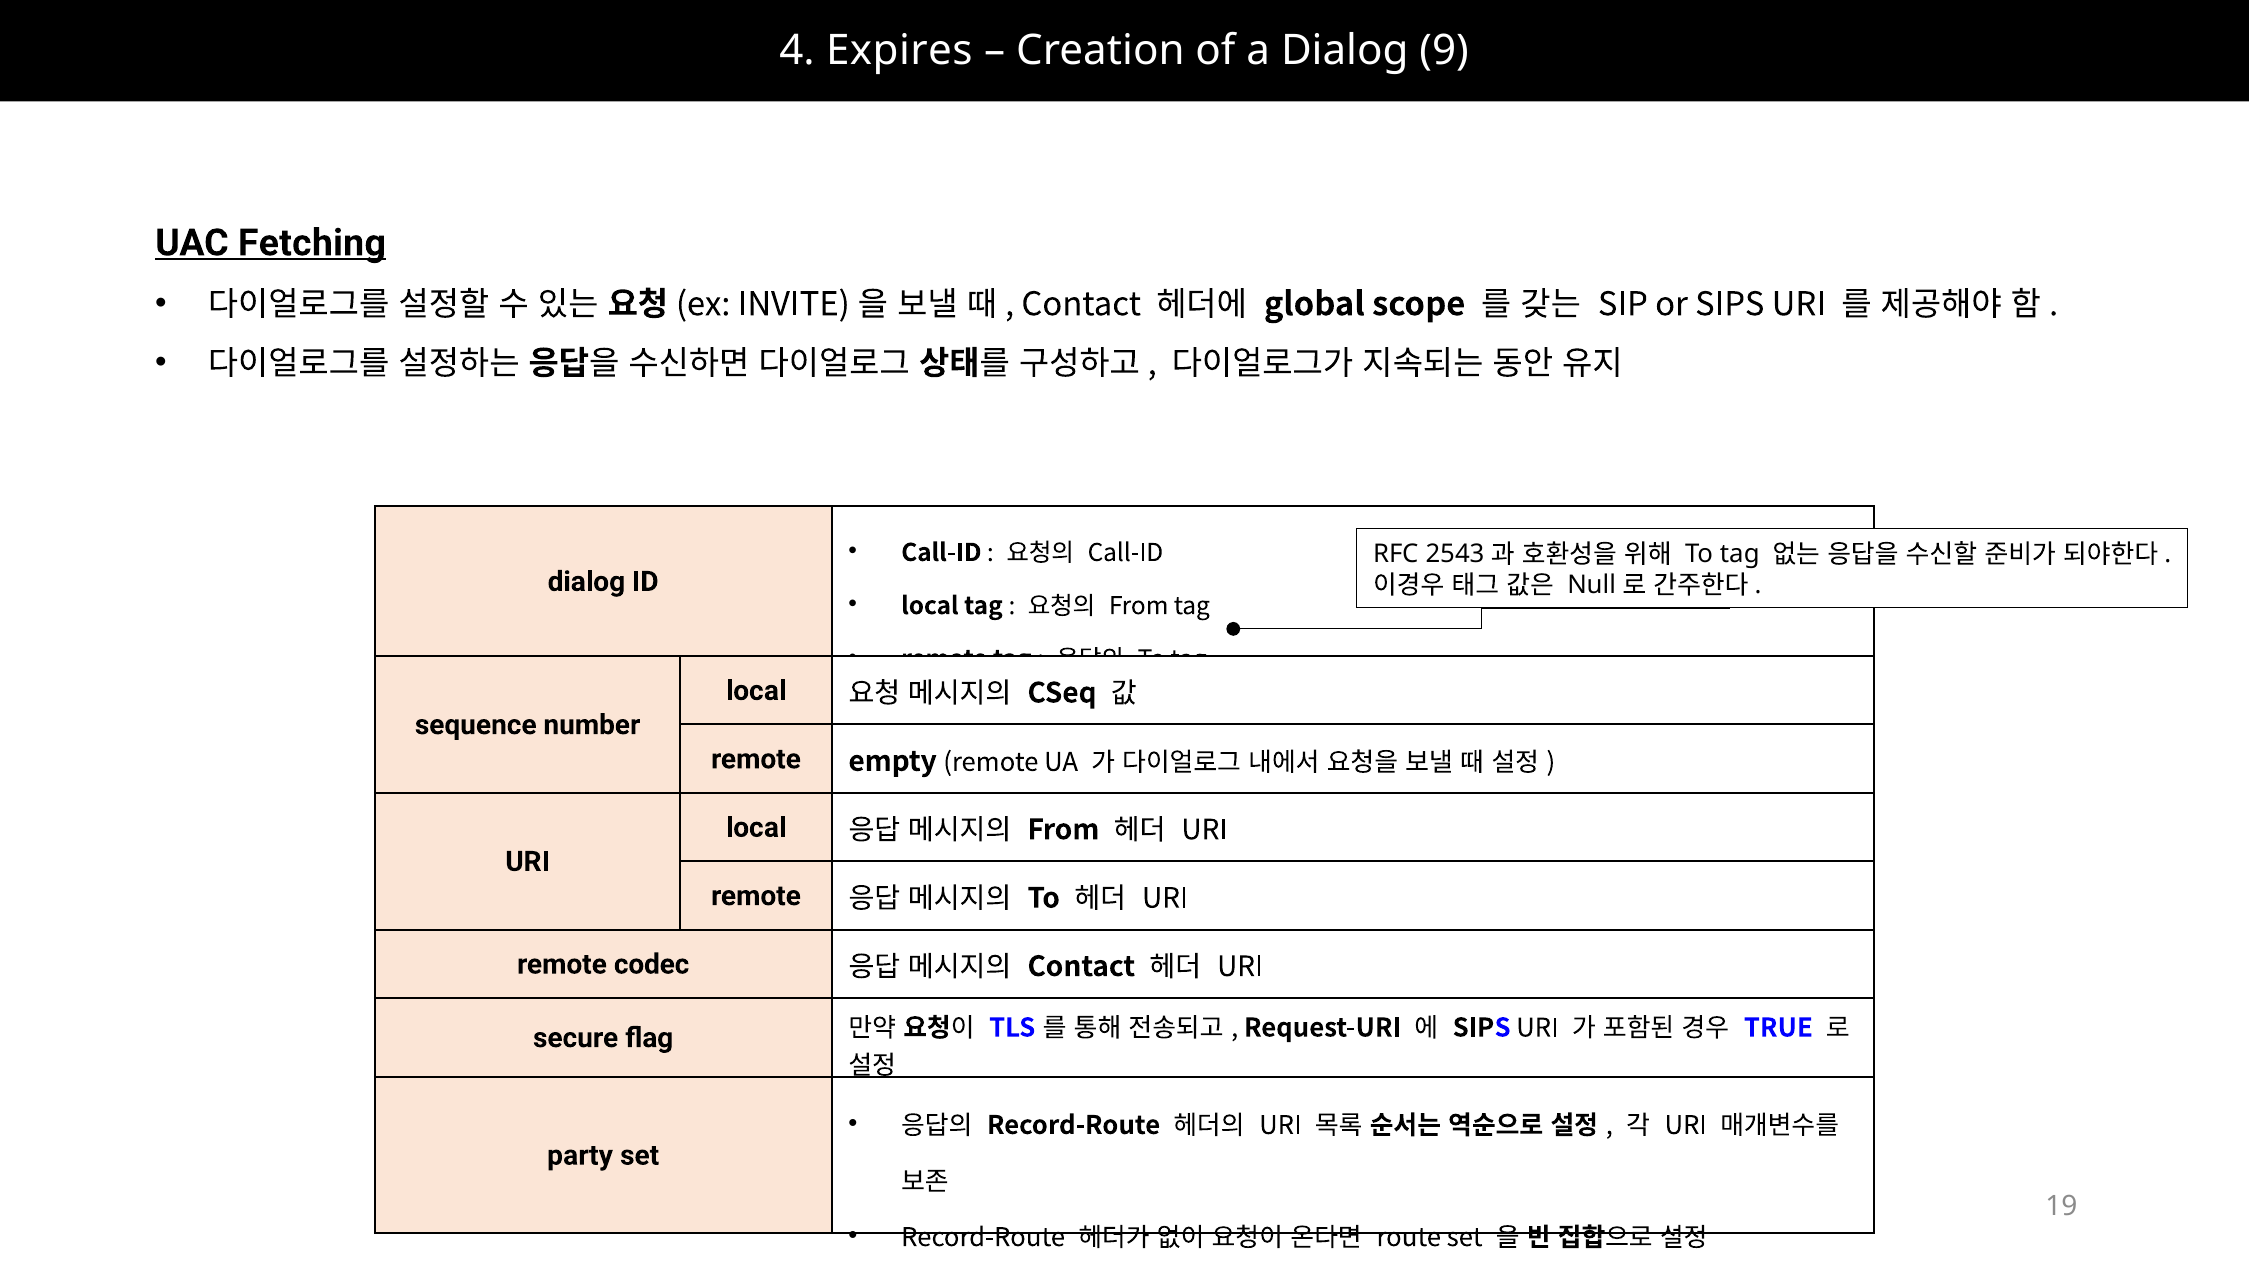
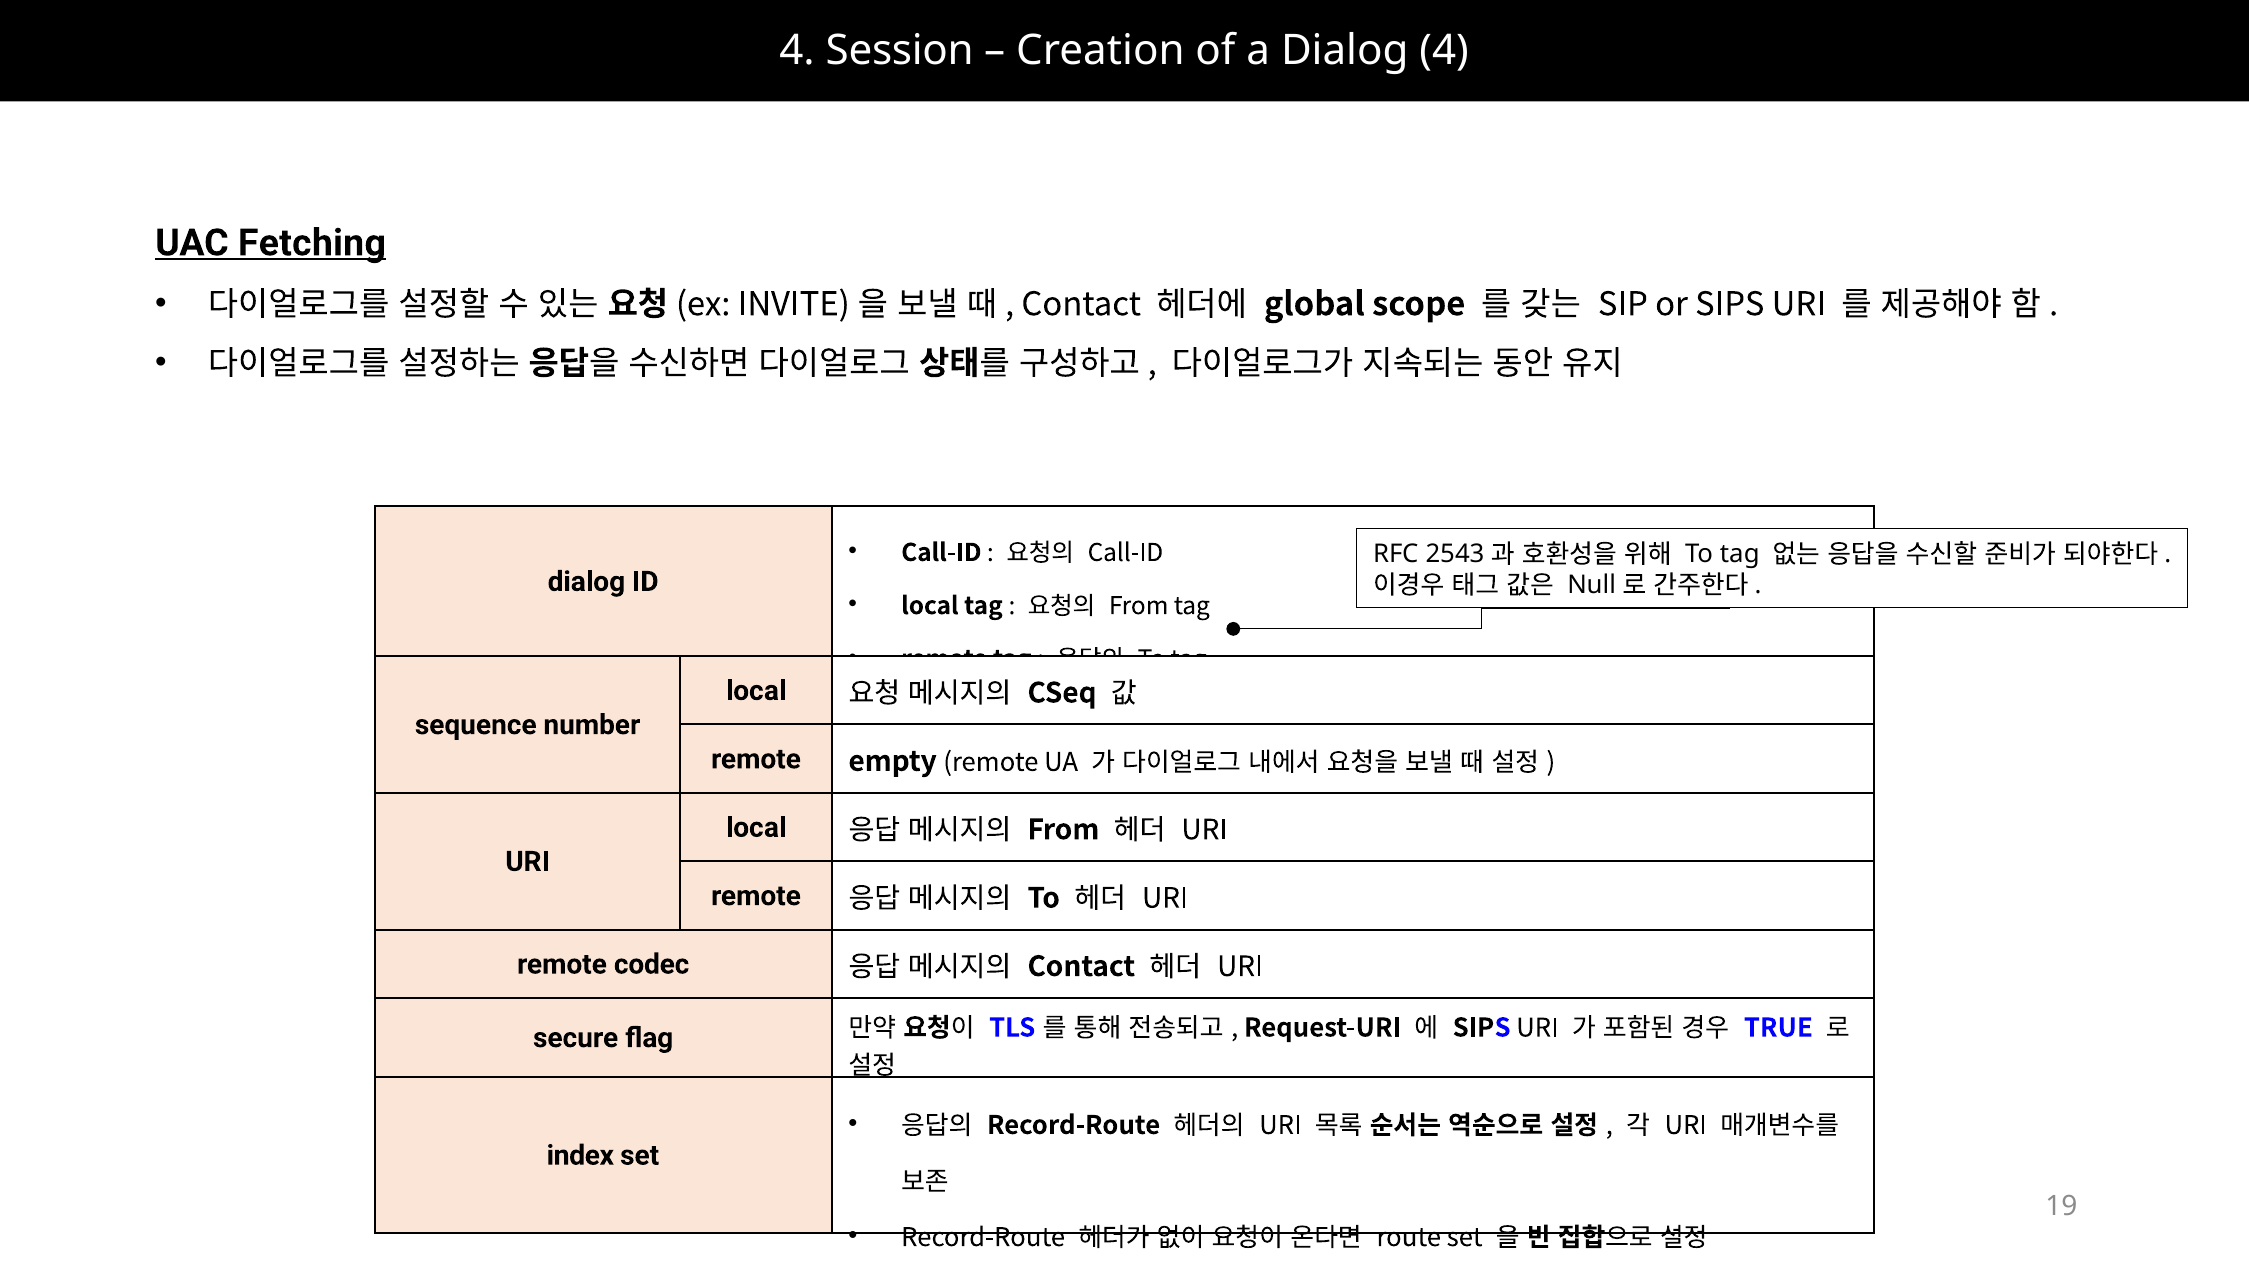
Expires: Expires -> Session (900, 50)
Dialog 9: 9 -> 4 (1444, 50)
party: party -> index (580, 1155)
